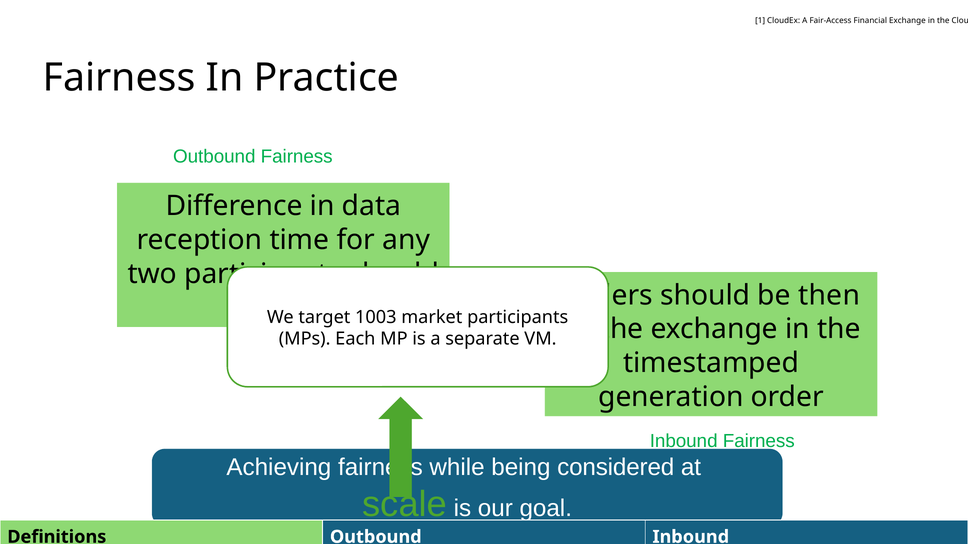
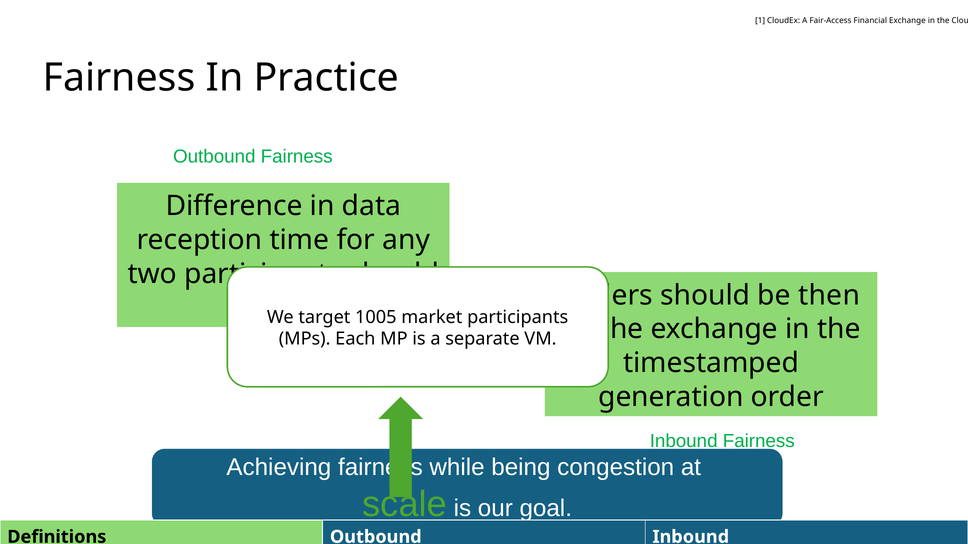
1003: 1003 -> 1005 (376, 318)
considered: considered -> congestion (616, 468)
